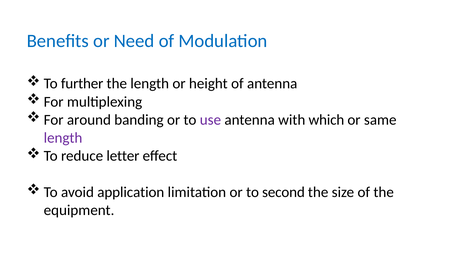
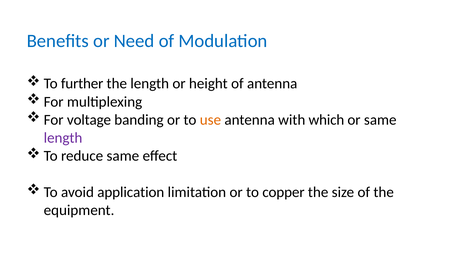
around: around -> voltage (89, 120)
use colour: purple -> orange (210, 120)
reduce letter: letter -> same (123, 156)
second: second -> copper (283, 192)
